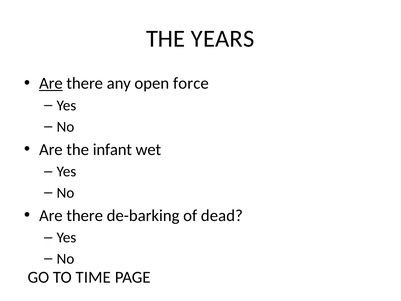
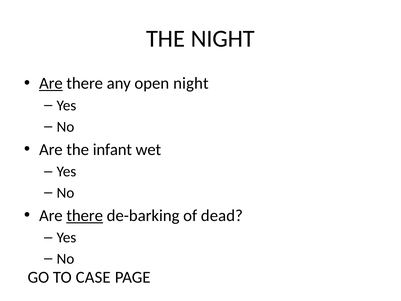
THE YEARS: YEARS -> NIGHT (223, 39)
open force: force -> night (191, 83)
there underline: none -> present (85, 215)
TIME: TIME -> CASE (93, 277)
